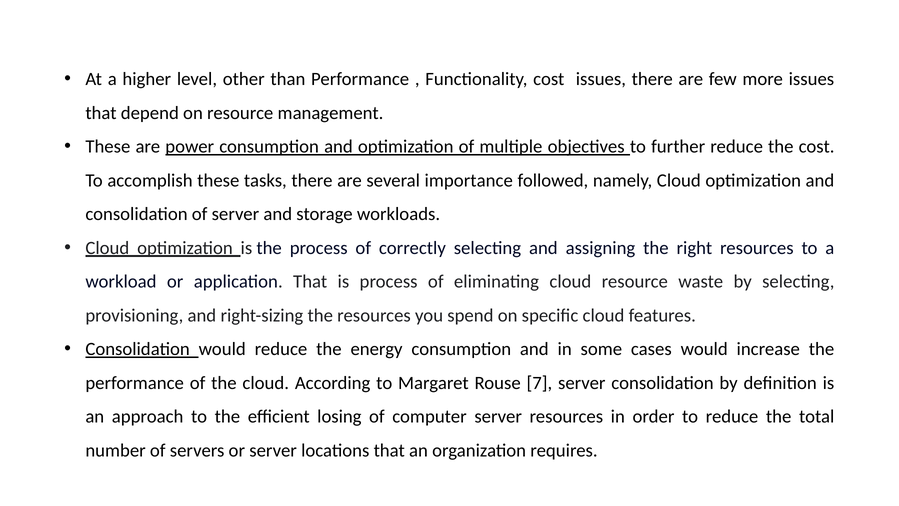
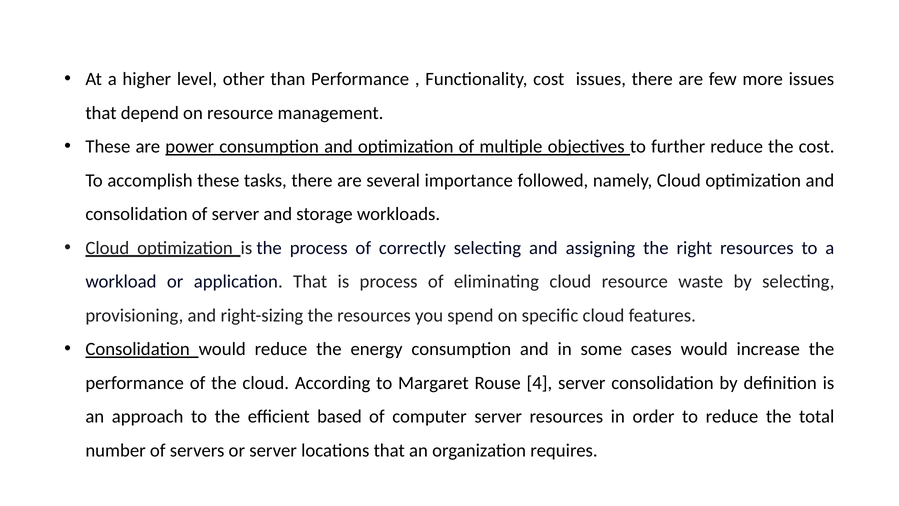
7: 7 -> 4 (539, 383)
losing: losing -> based (339, 416)
